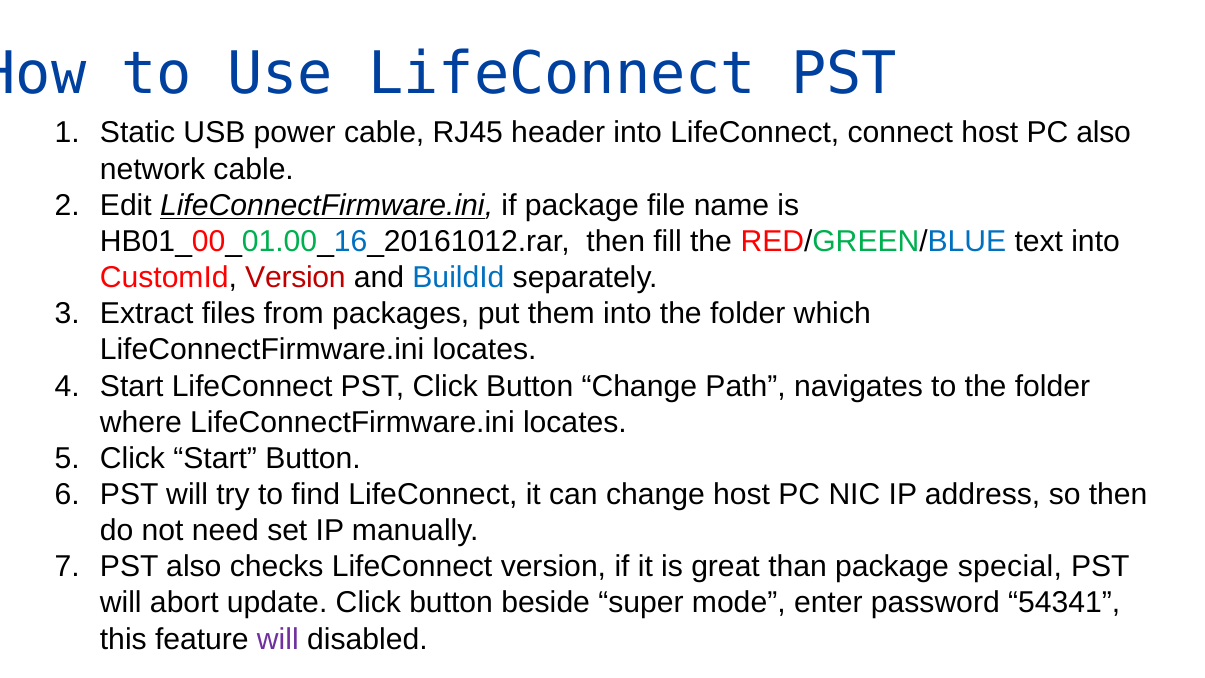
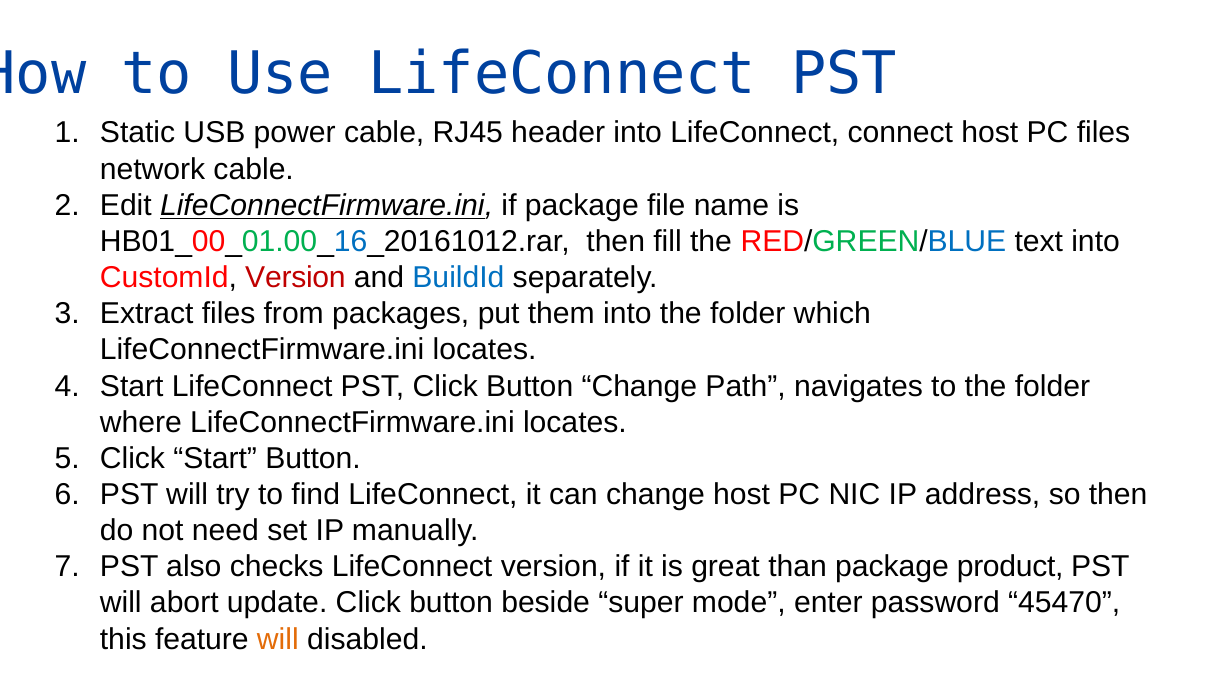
PC also: also -> files (1104, 133)
special: special -> product (1010, 567)
54341: 54341 -> 45470 (1064, 603)
will colour: purple -> orange (278, 639)
